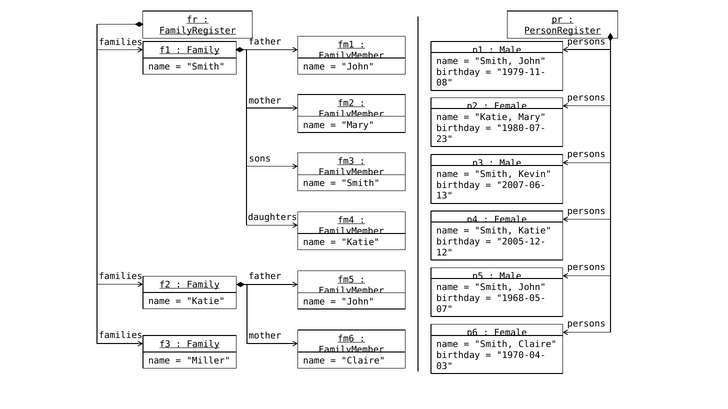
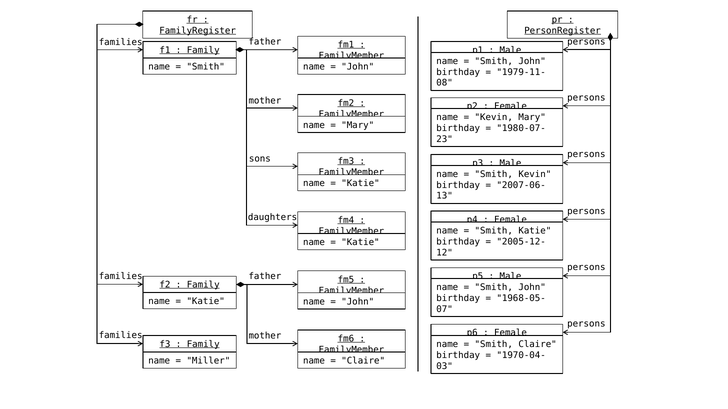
Katie: Katie -> Kevin (494, 117)
Smith: Smith -> Katie (360, 184)
